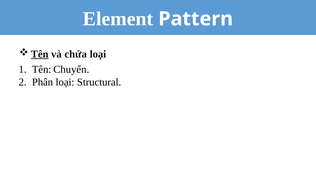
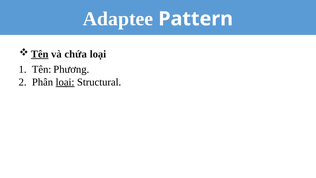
Element: Element -> Adaptee (118, 19)
Chuyển: Chuyển -> Phương (71, 69)
loại underline: none -> present (65, 82)
